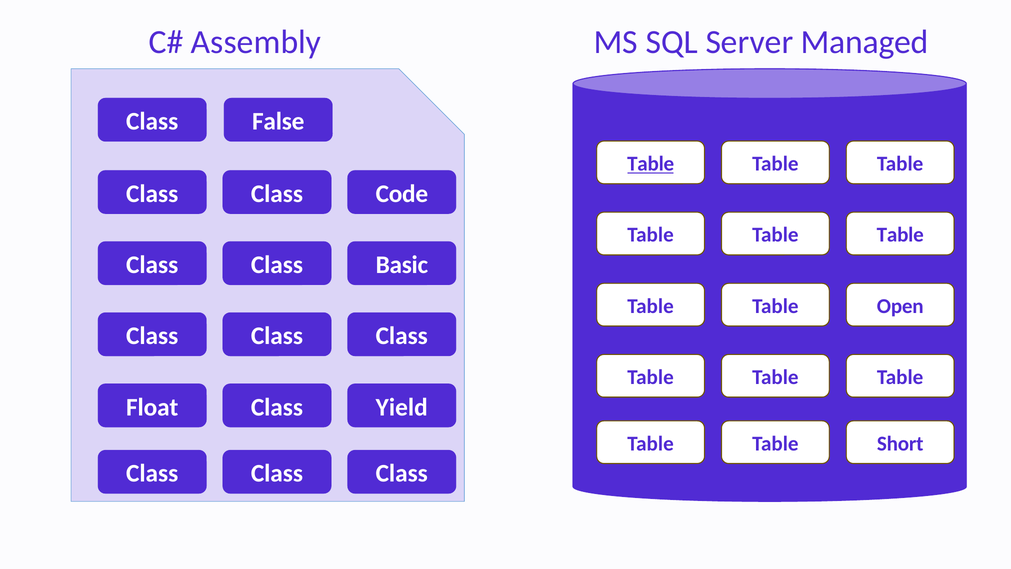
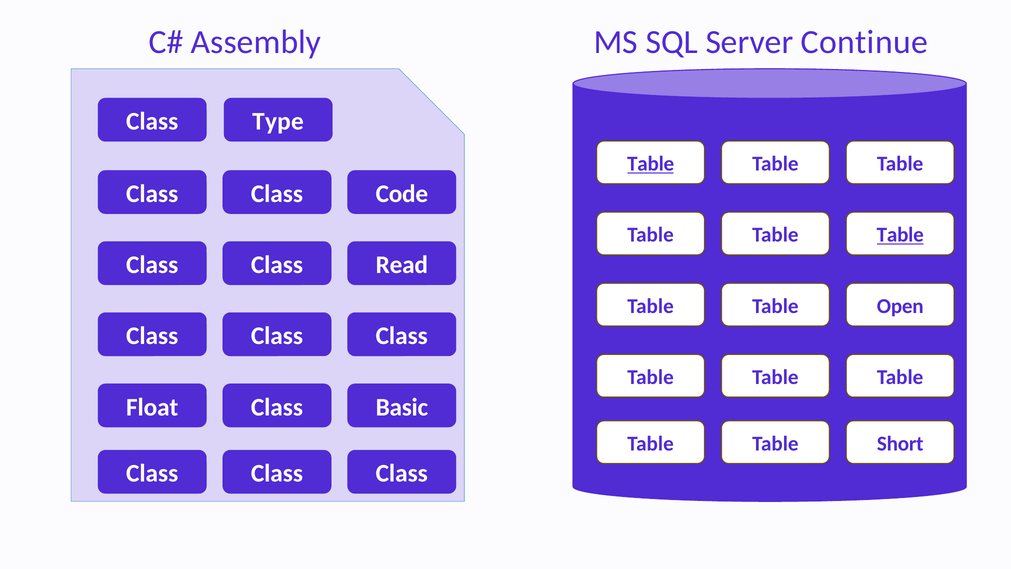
Managed: Managed -> Continue (864, 42)
False: False -> Type (278, 121)
Table underline: none -> present (900, 235)
Basic: Basic -> Read (402, 265)
Yield: Yield -> Basic (402, 407)
